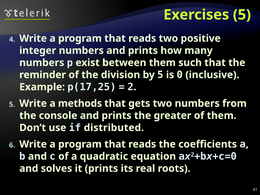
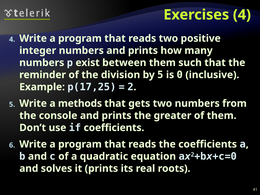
Exercises 5: 5 -> 4 (242, 15)
if distributed: distributed -> coefficients (114, 128)
